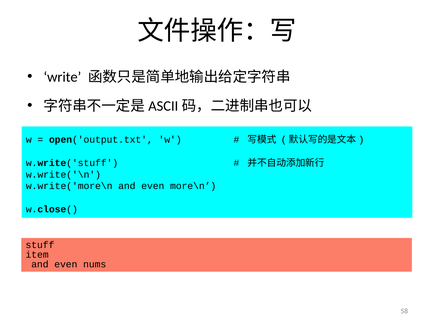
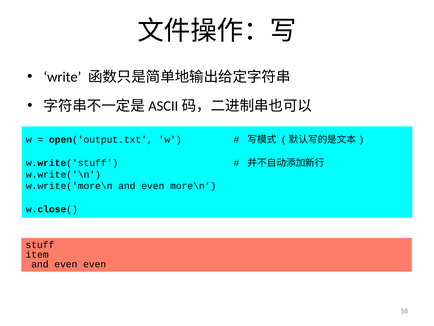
even nums: nums -> even (95, 264)
